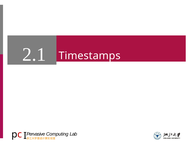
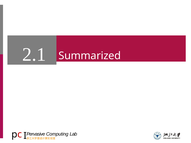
Timestamps: Timestamps -> Summarized (90, 56)
